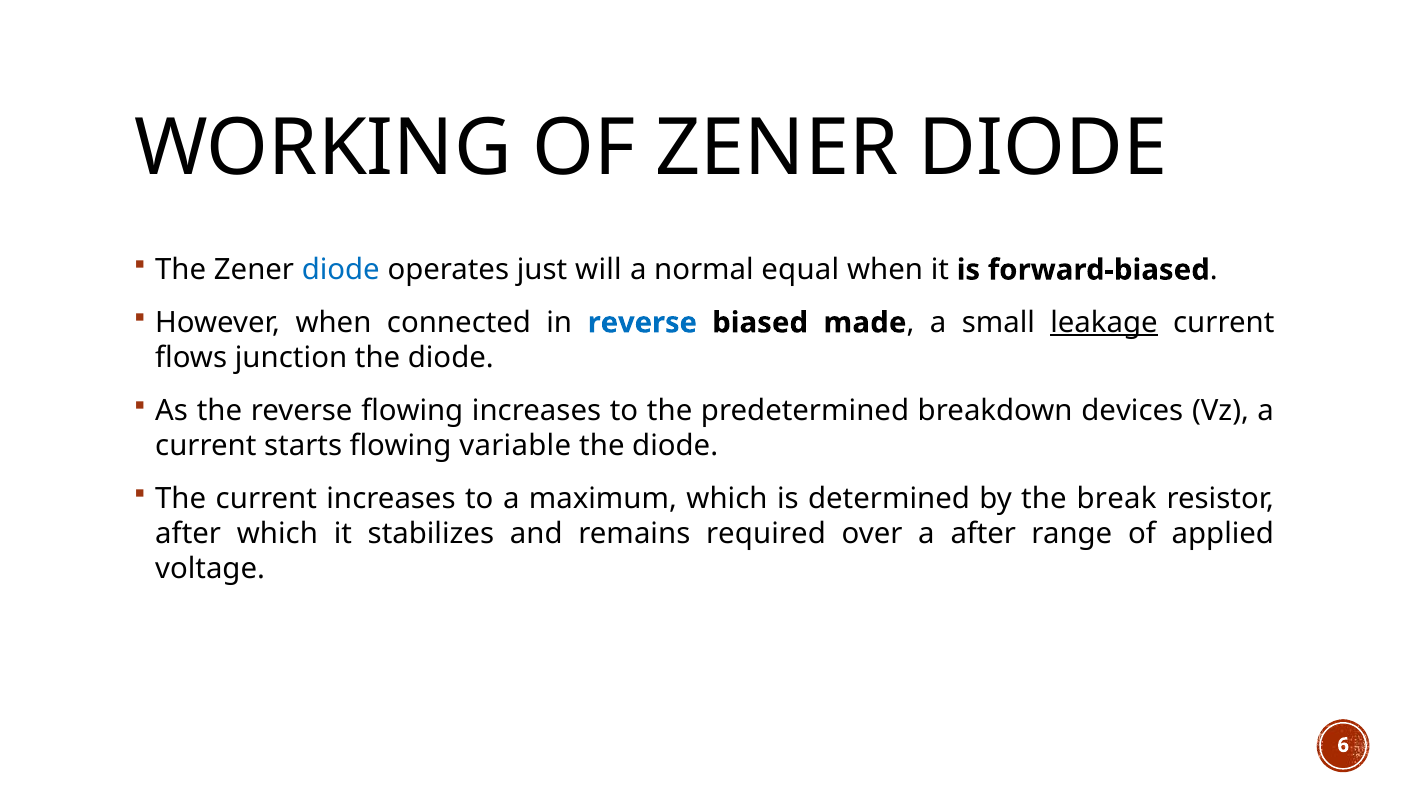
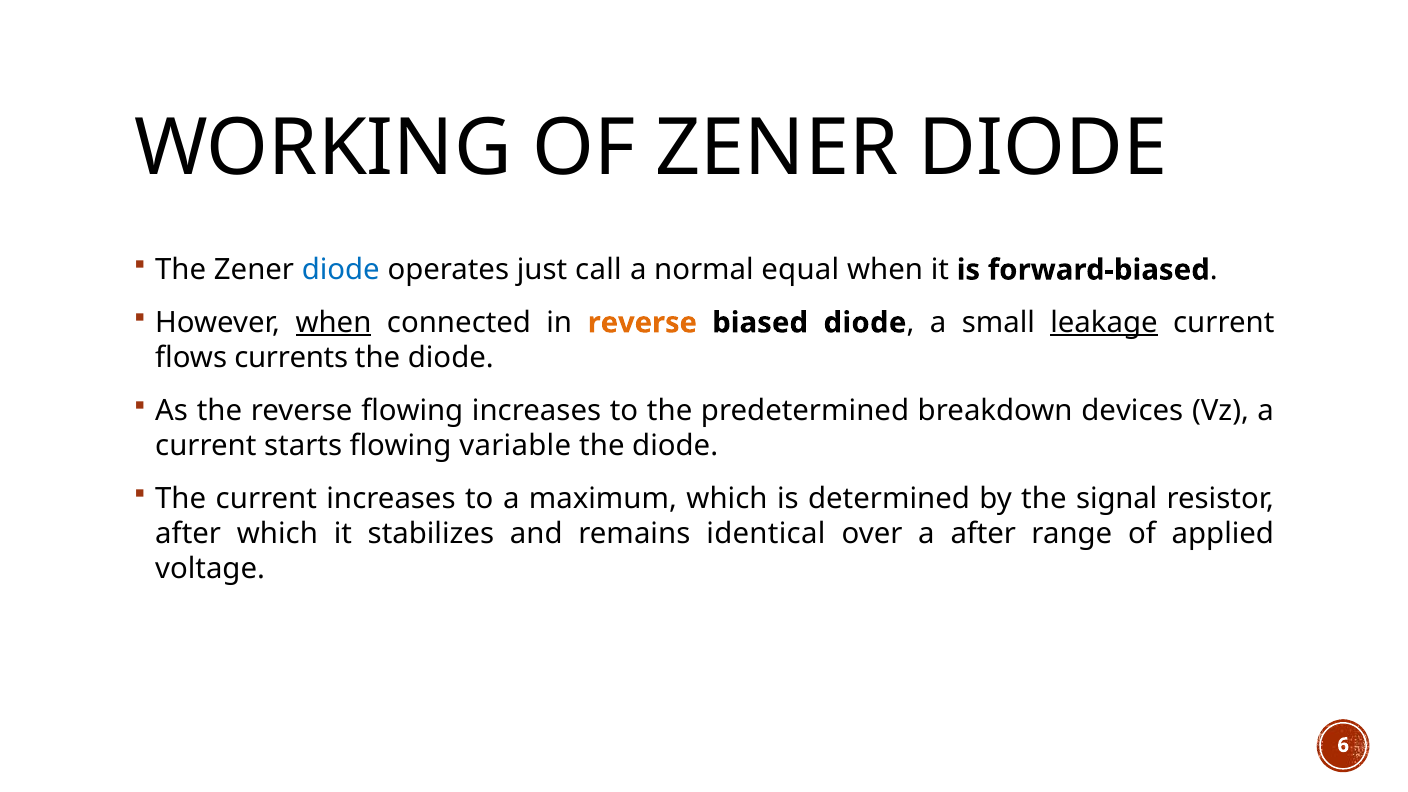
will: will -> call (598, 270)
when underline: none -> present (333, 323)
reverse colour: blue -> orange (642, 323)
biased made: made -> diode (865, 323)
junction: junction -> currents (291, 358)
break: break -> signal (1117, 499)
required: required -> identical (766, 534)
